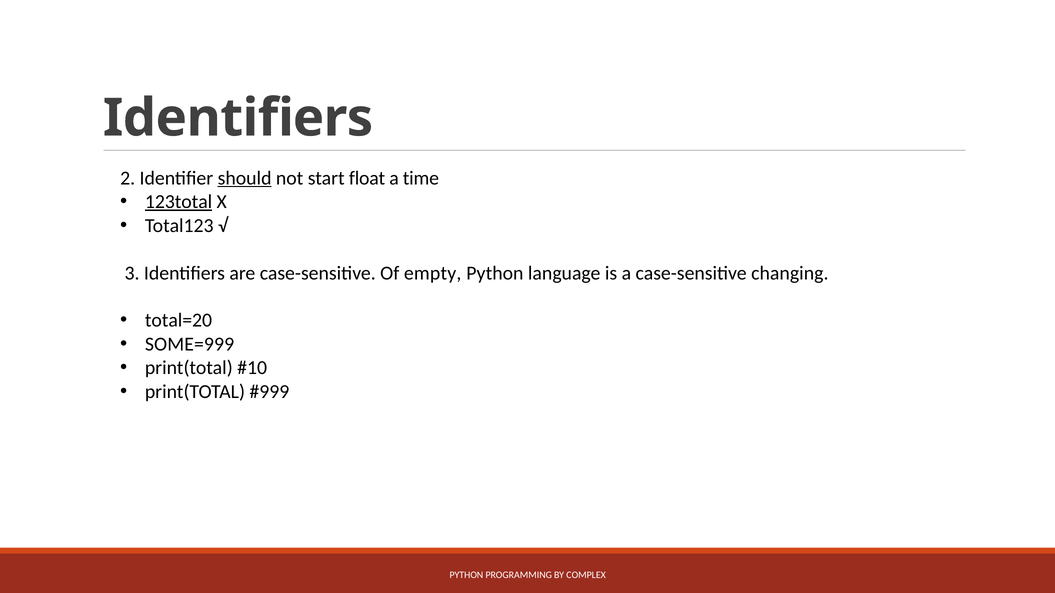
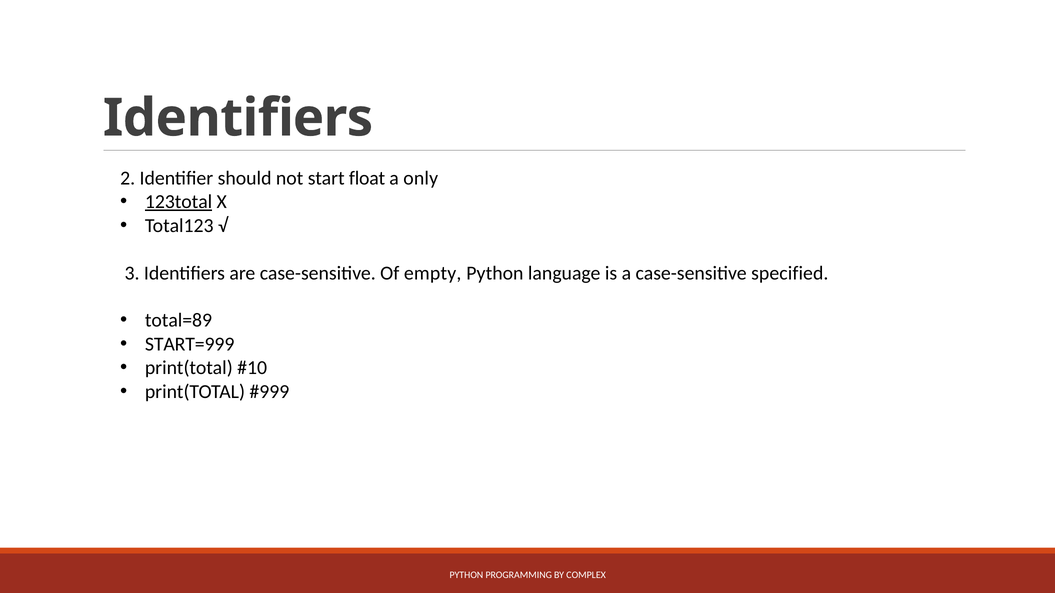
should underline: present -> none (245, 178)
time: time -> only (421, 178)
changing: changing -> specified (790, 273)
total=20: total=20 -> total=89 (178, 321)
SOME=999: SOME=999 -> START=999 (190, 344)
